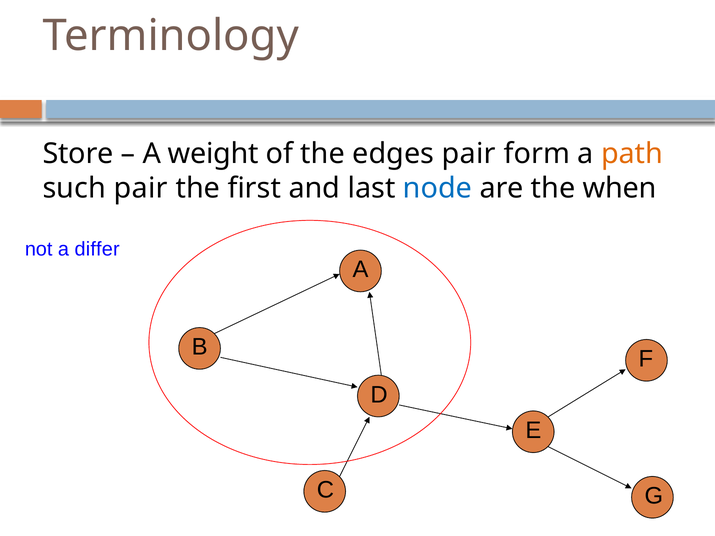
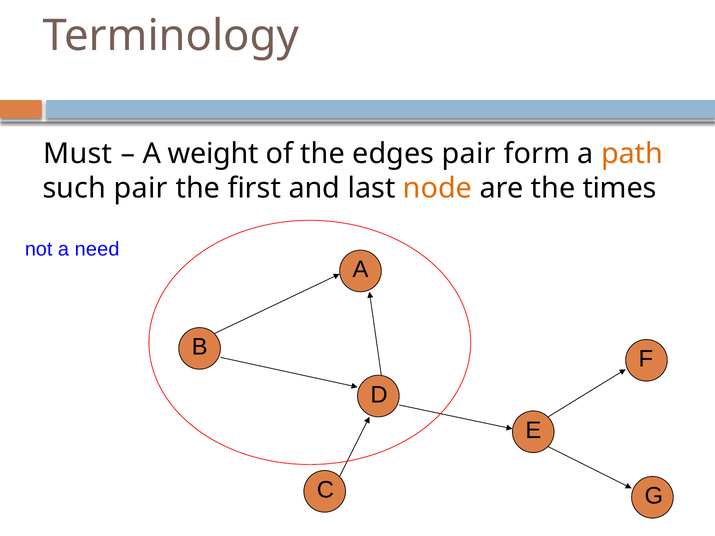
Store: Store -> Must (78, 154)
node colour: blue -> orange (438, 188)
when: when -> times (619, 188)
differ: differ -> need (97, 249)
